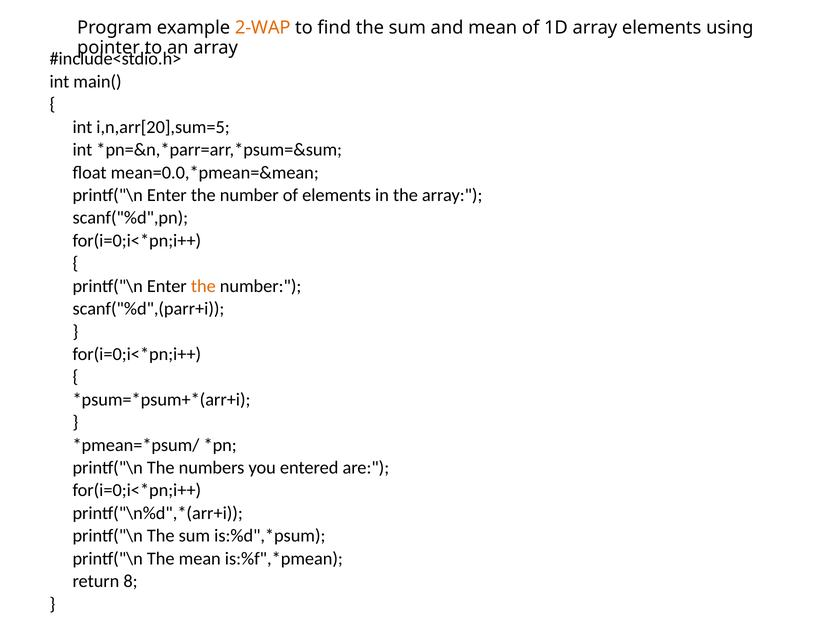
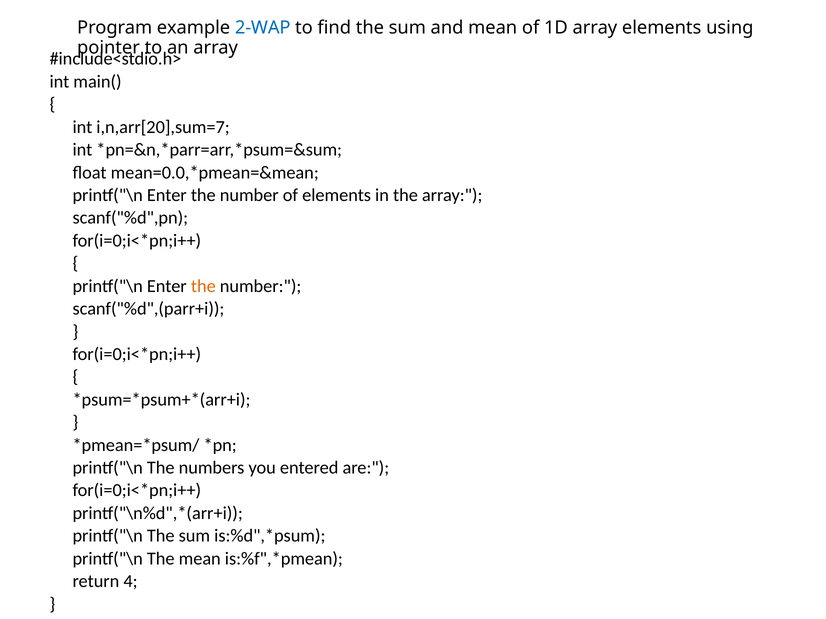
2-WAP colour: orange -> blue (263, 28)
i,n,arr[20],sum=5: i,n,arr[20],sum=5 -> i,n,arr[20],sum=7 (163, 127)
8: 8 -> 4 (131, 582)
